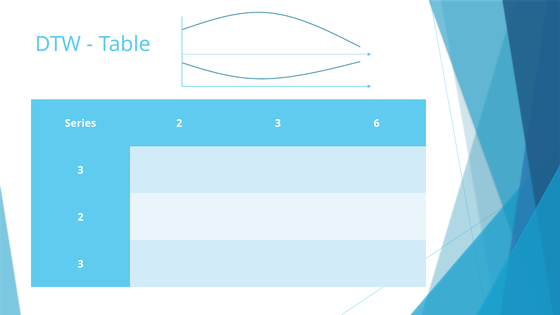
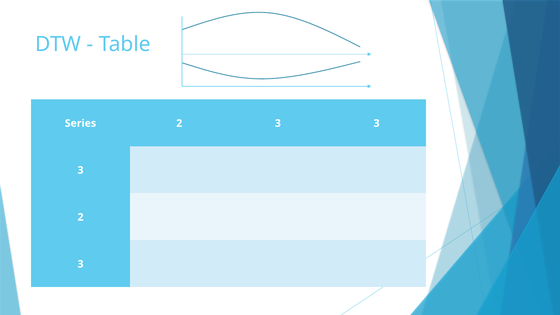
2 3 6: 6 -> 3 (377, 123)
